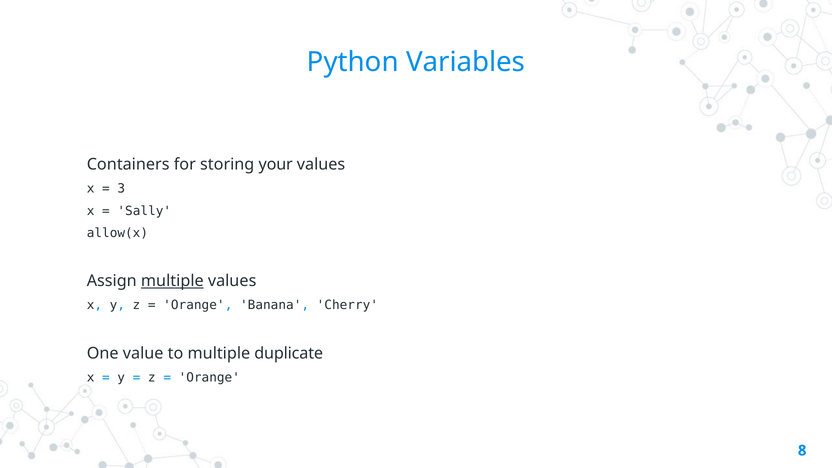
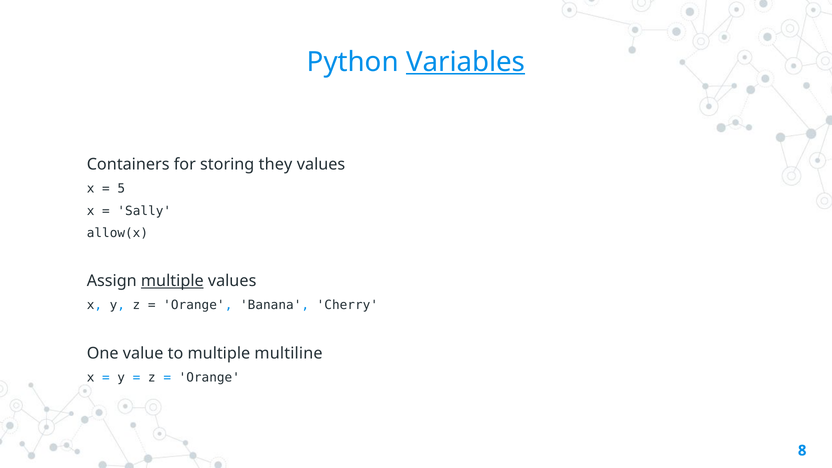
Variables underline: none -> present (466, 62)
your: your -> they (276, 165)
3: 3 -> 5 (121, 189)
duplicate: duplicate -> multiline (289, 353)
